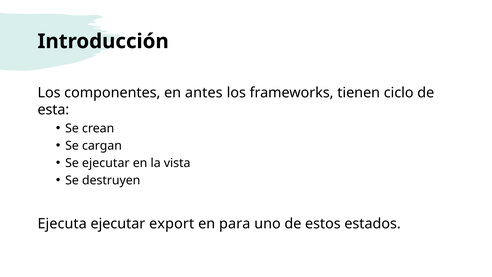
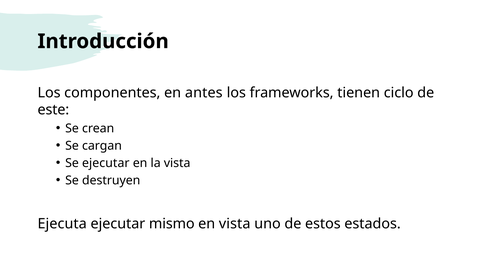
esta: esta -> este (53, 110)
export: export -> mismo (172, 224)
en para: para -> vista (235, 224)
